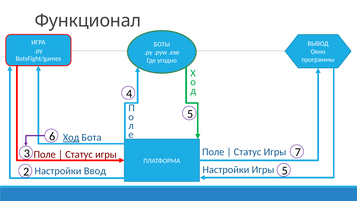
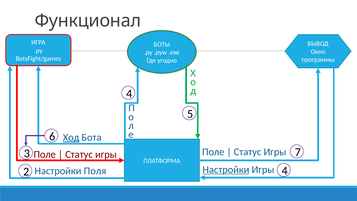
Настройки underline: none -> present (226, 169)
Игры 5: 5 -> 4 (285, 171)
Ввод: Ввод -> Поля (95, 171)
